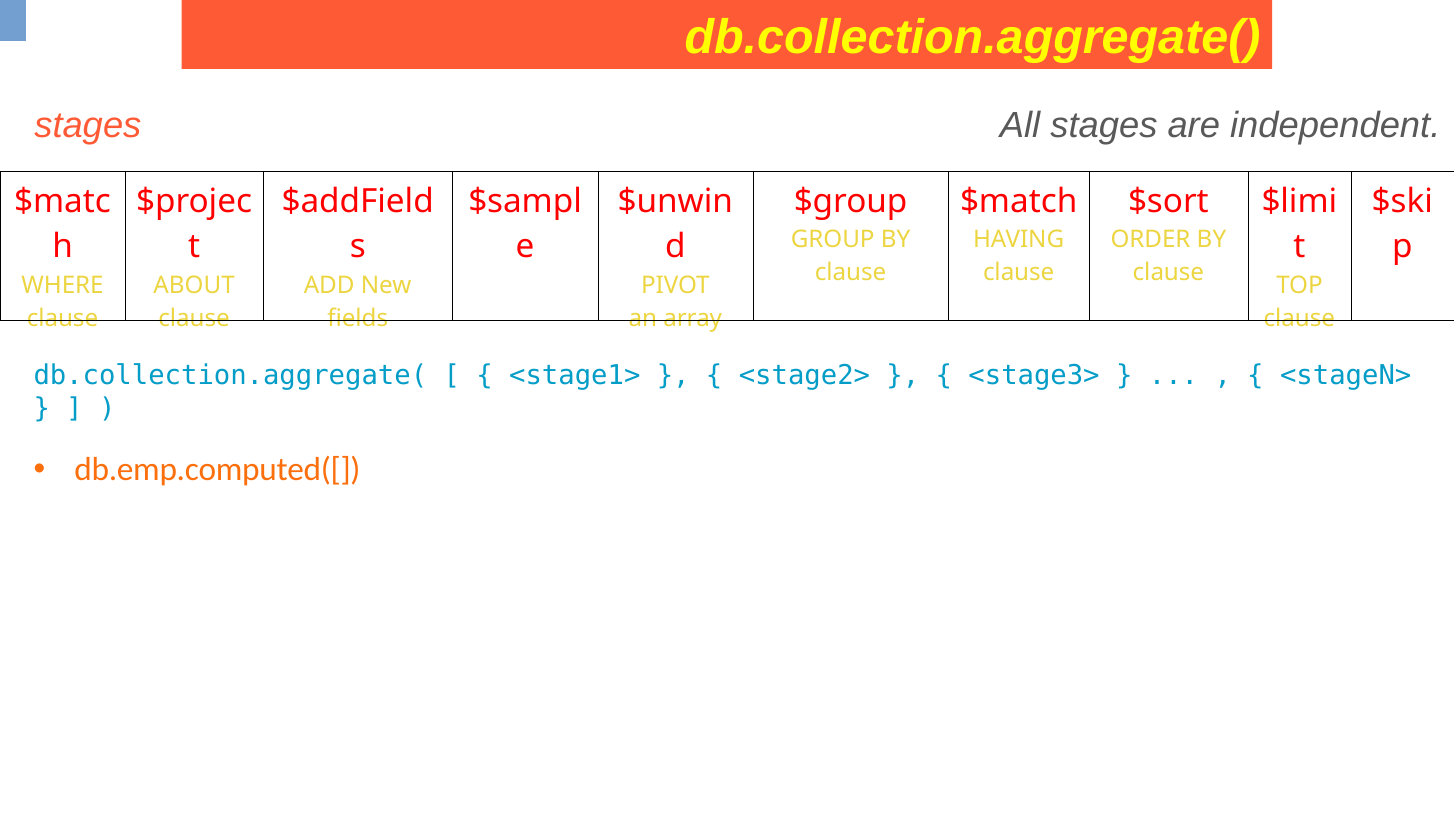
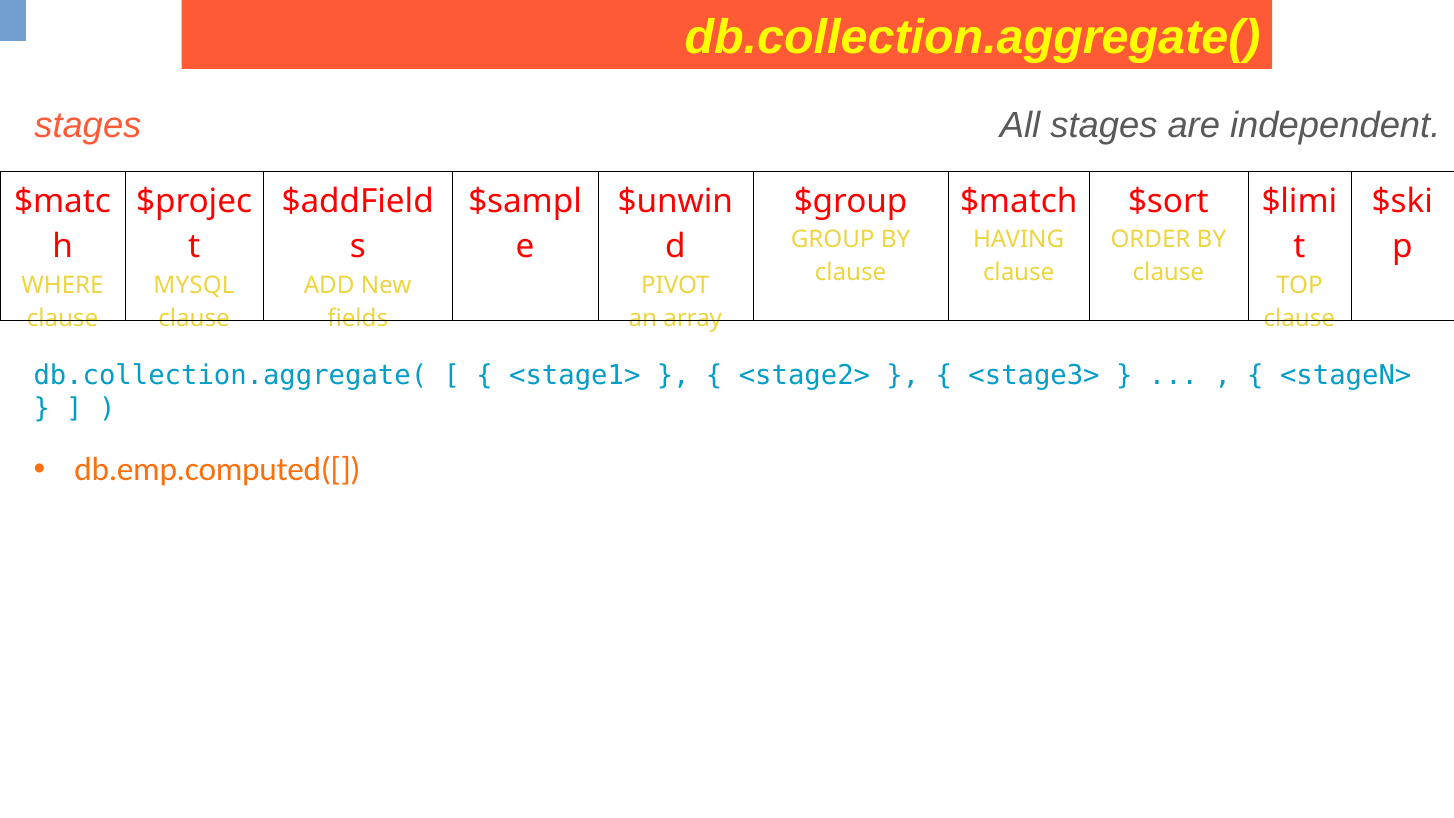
ABOUT: ABOUT -> MYSQL (194, 285)
